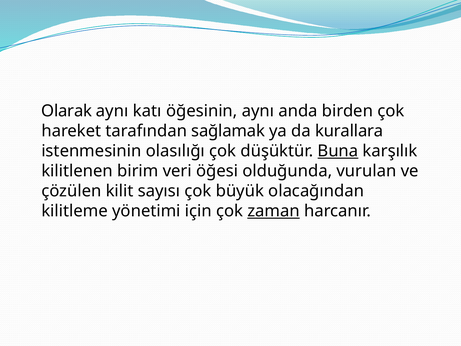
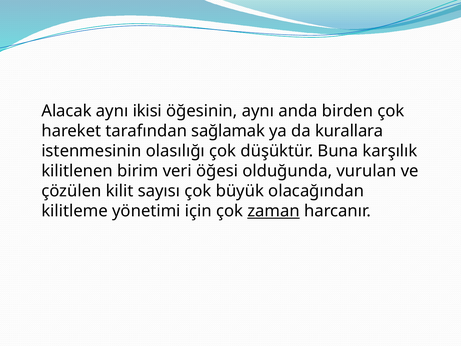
Olarak: Olarak -> Alacak (67, 111)
katı: katı -> ikisi (147, 111)
Buna underline: present -> none (338, 151)
